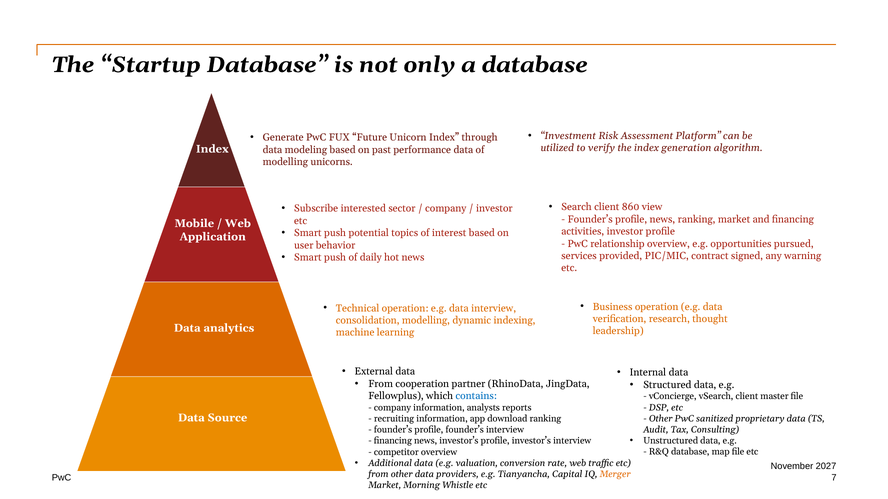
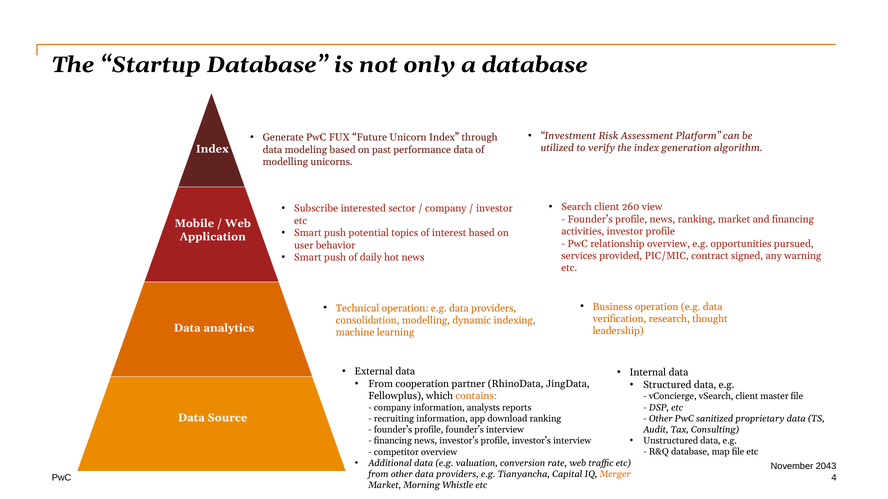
860: 860 -> 260 (631, 207)
e.g data interview: interview -> providers (494, 308)
contains colour: blue -> orange (476, 396)
2027: 2027 -> 2043 (826, 467)
7: 7 -> 4 (834, 478)
